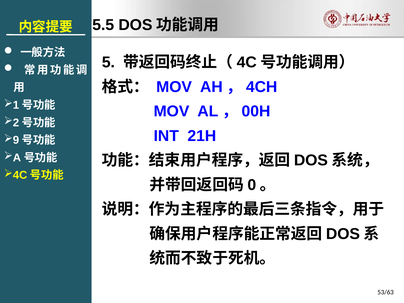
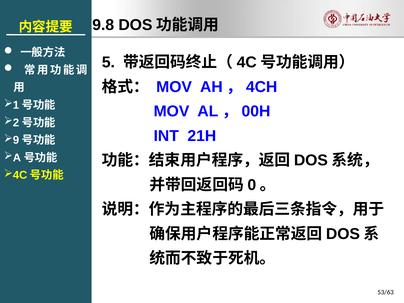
5.5: 5.5 -> 9.8 (103, 25)
